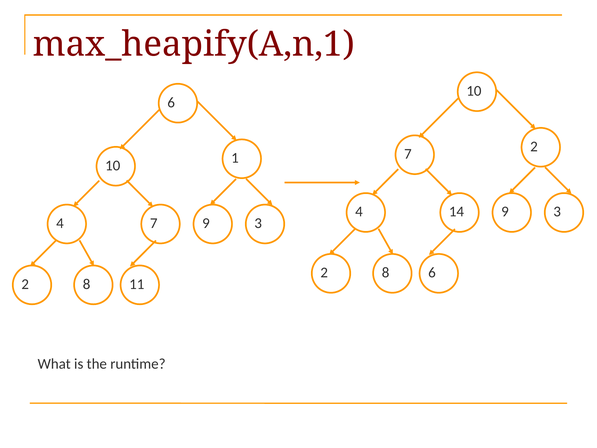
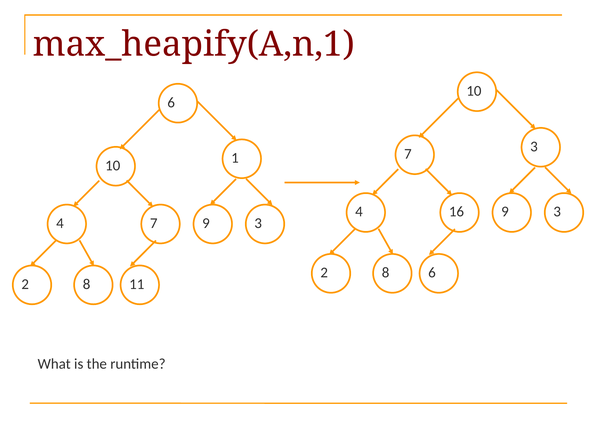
7 2: 2 -> 3 (534, 146)
14: 14 -> 16 (456, 212)
